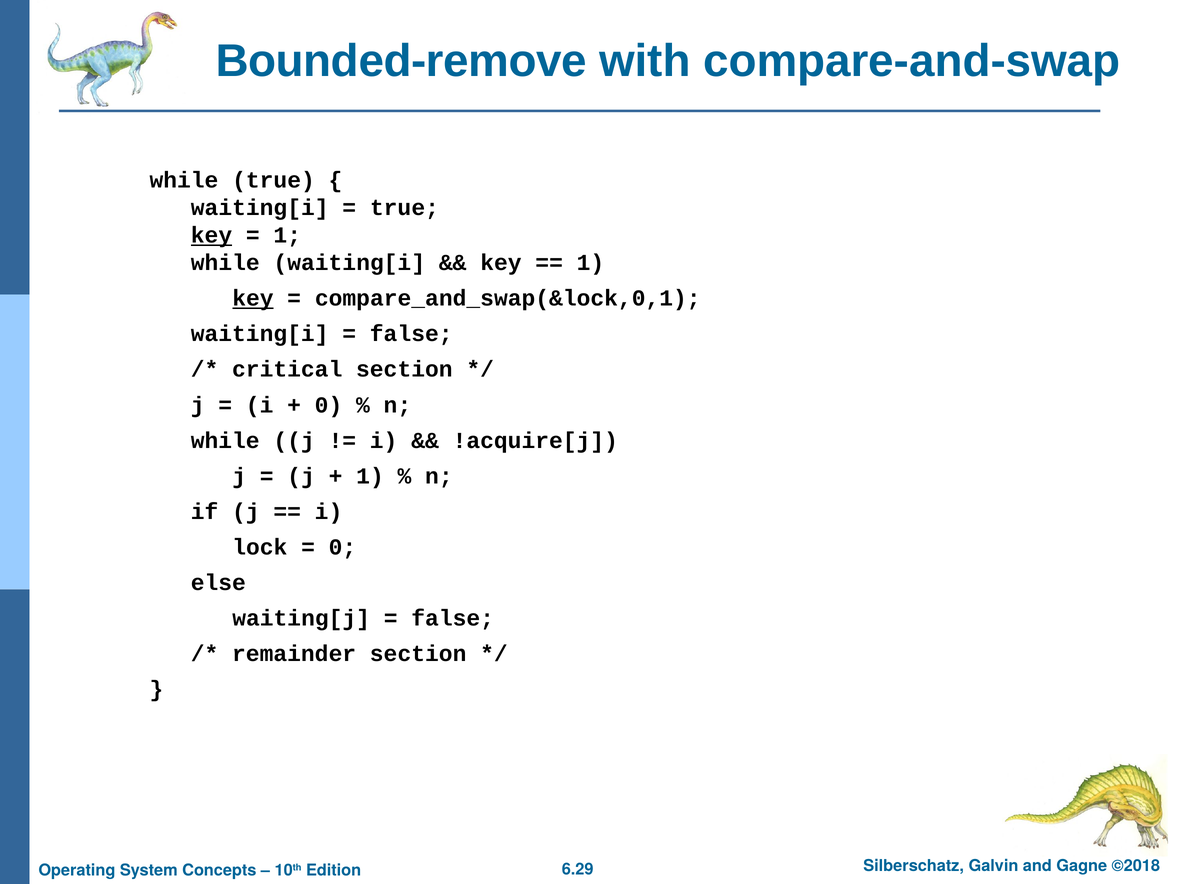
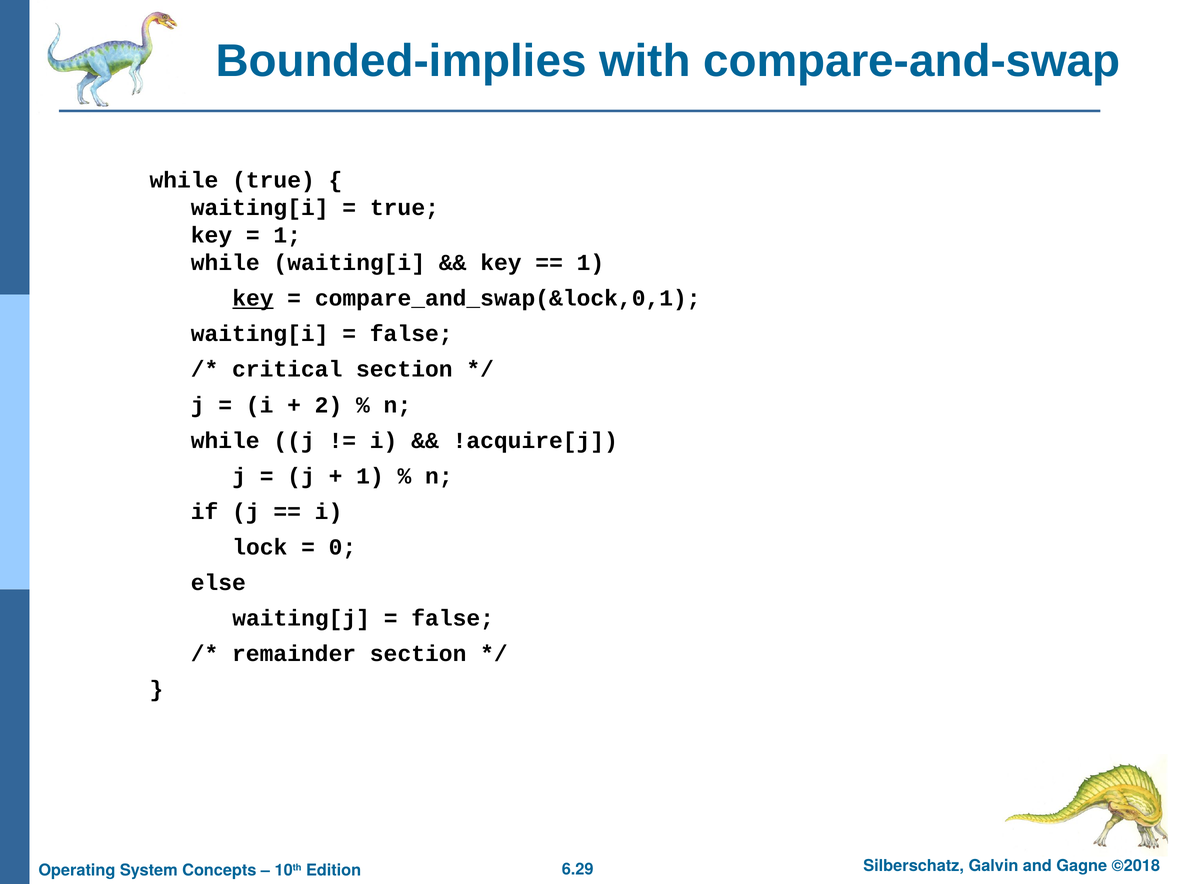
Bounded-remove: Bounded-remove -> Bounded-implies (401, 61)
key underline: present -> none (211, 235)
0: 0 -> 2 (328, 405)
